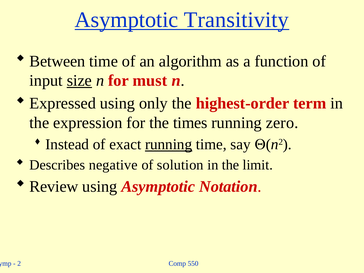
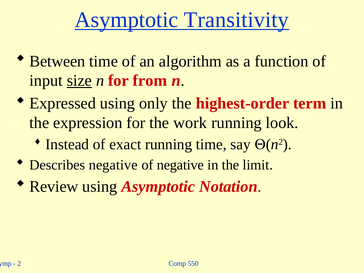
must: must -> from (150, 81)
times: times -> work (190, 123)
zero: zero -> look (282, 123)
running underline: present -> none (169, 144)
of solution: solution -> negative (180, 165)
